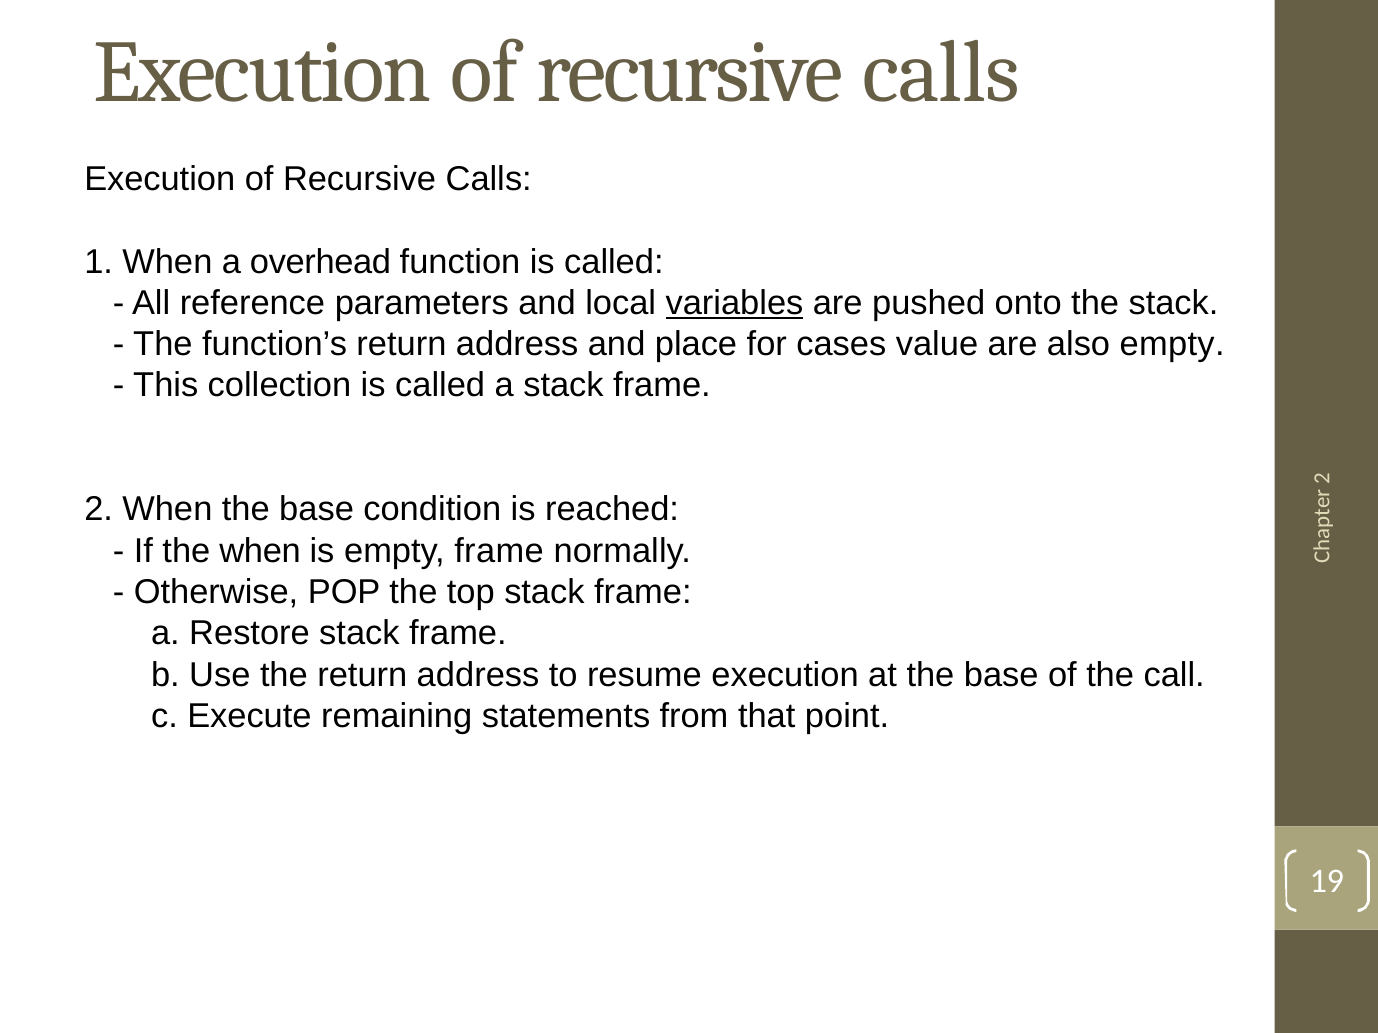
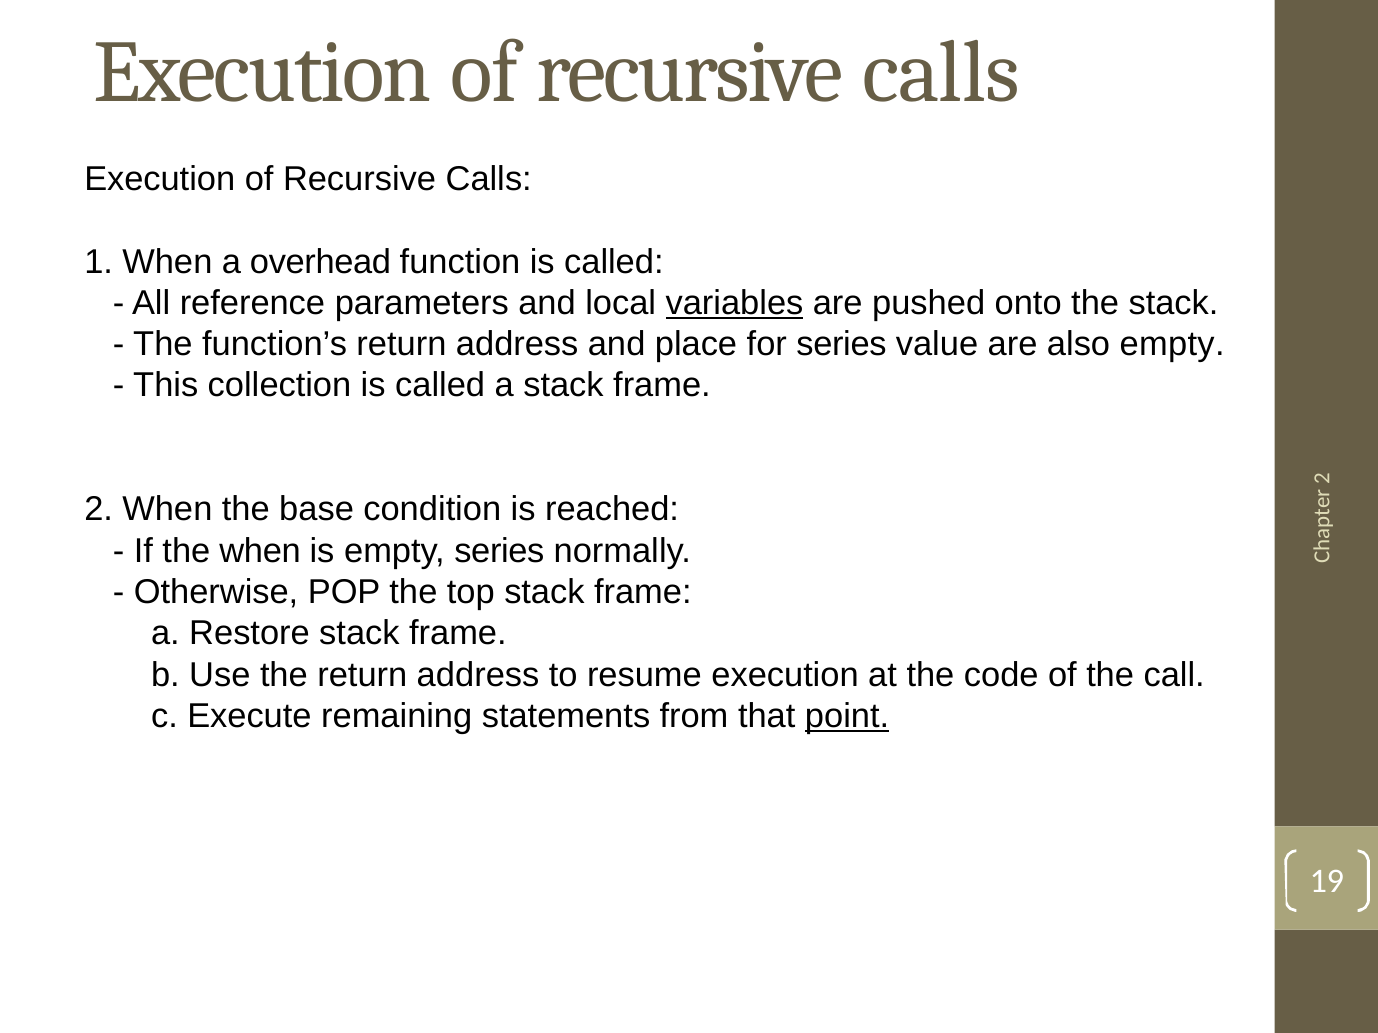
for cases: cases -> series (841, 344)
empty frame: frame -> series (499, 551)
at the base: base -> code (1001, 675)
point underline: none -> present (847, 717)
